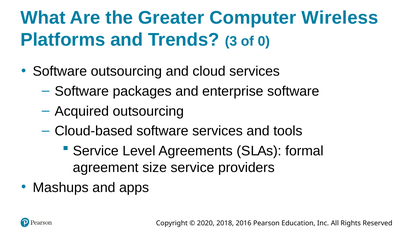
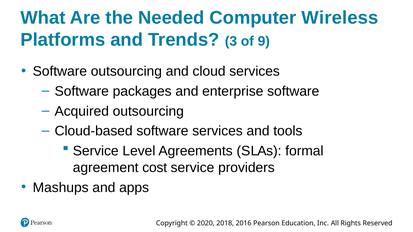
Greater: Greater -> Needed (171, 18)
0: 0 -> 9 (264, 41)
size: size -> cost (155, 168)
